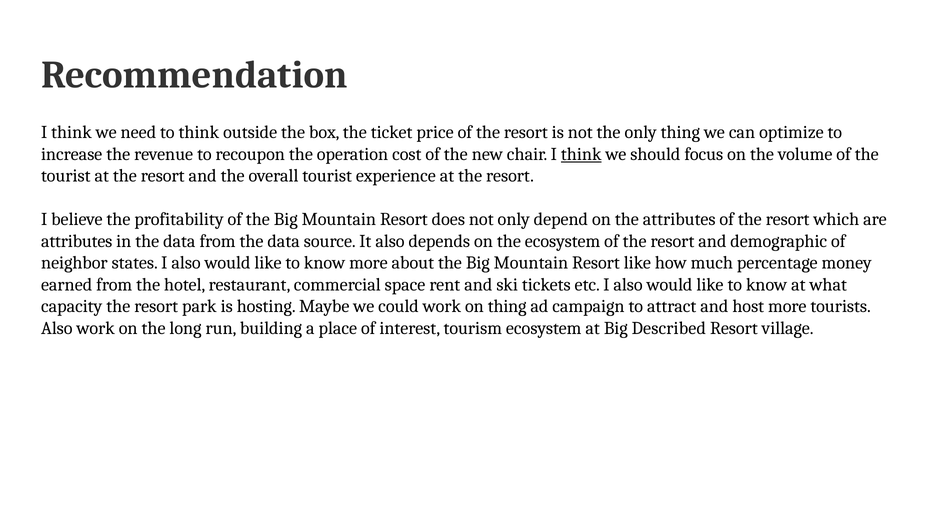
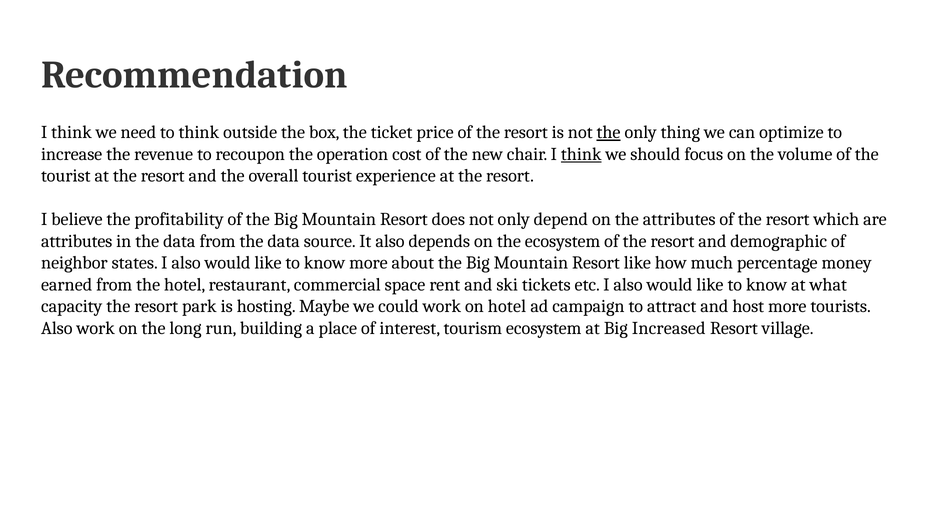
the underline: none -> present (608, 132)
on thing: thing -> hotel (507, 306)
Described: Described -> Increased (669, 328)
